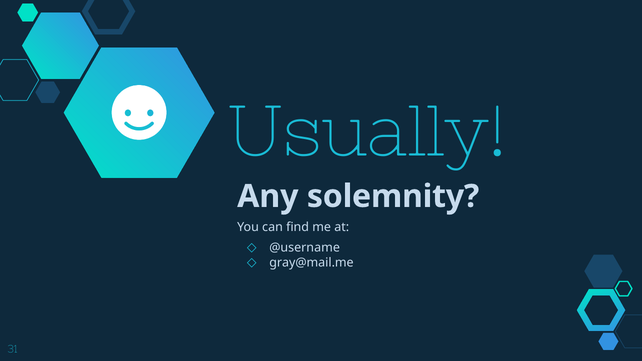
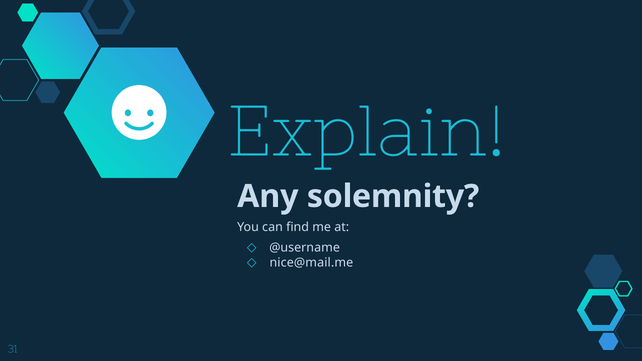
Usually: Usually -> Explain (367, 132)
gray@mail.me: gray@mail.me -> nice@mail.me (311, 263)
